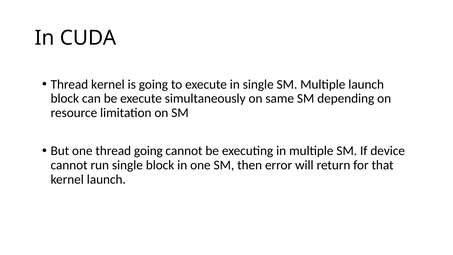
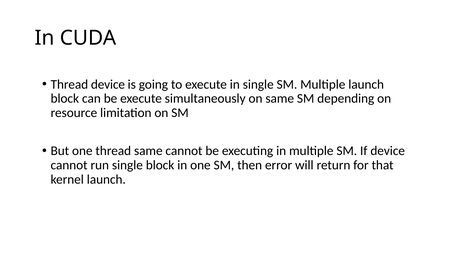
Thread kernel: kernel -> device (108, 84)
thread going: going -> same (148, 151)
